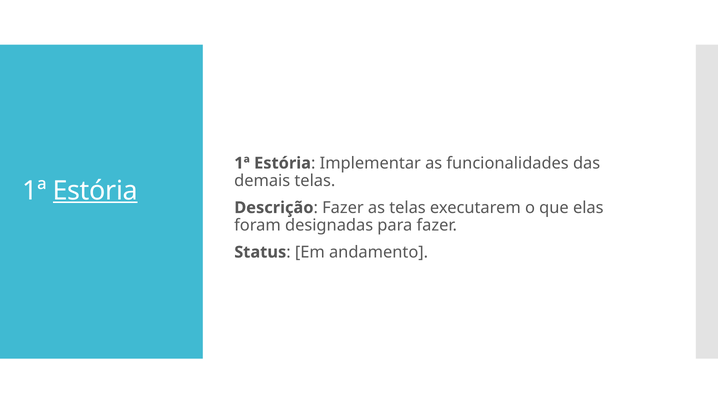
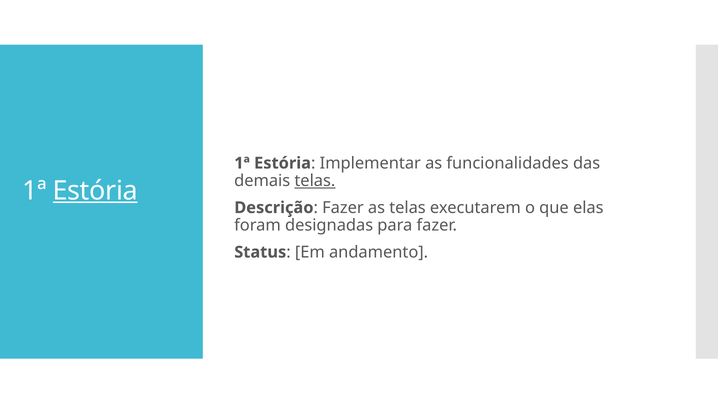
telas underline: none -> present (315, 181)
